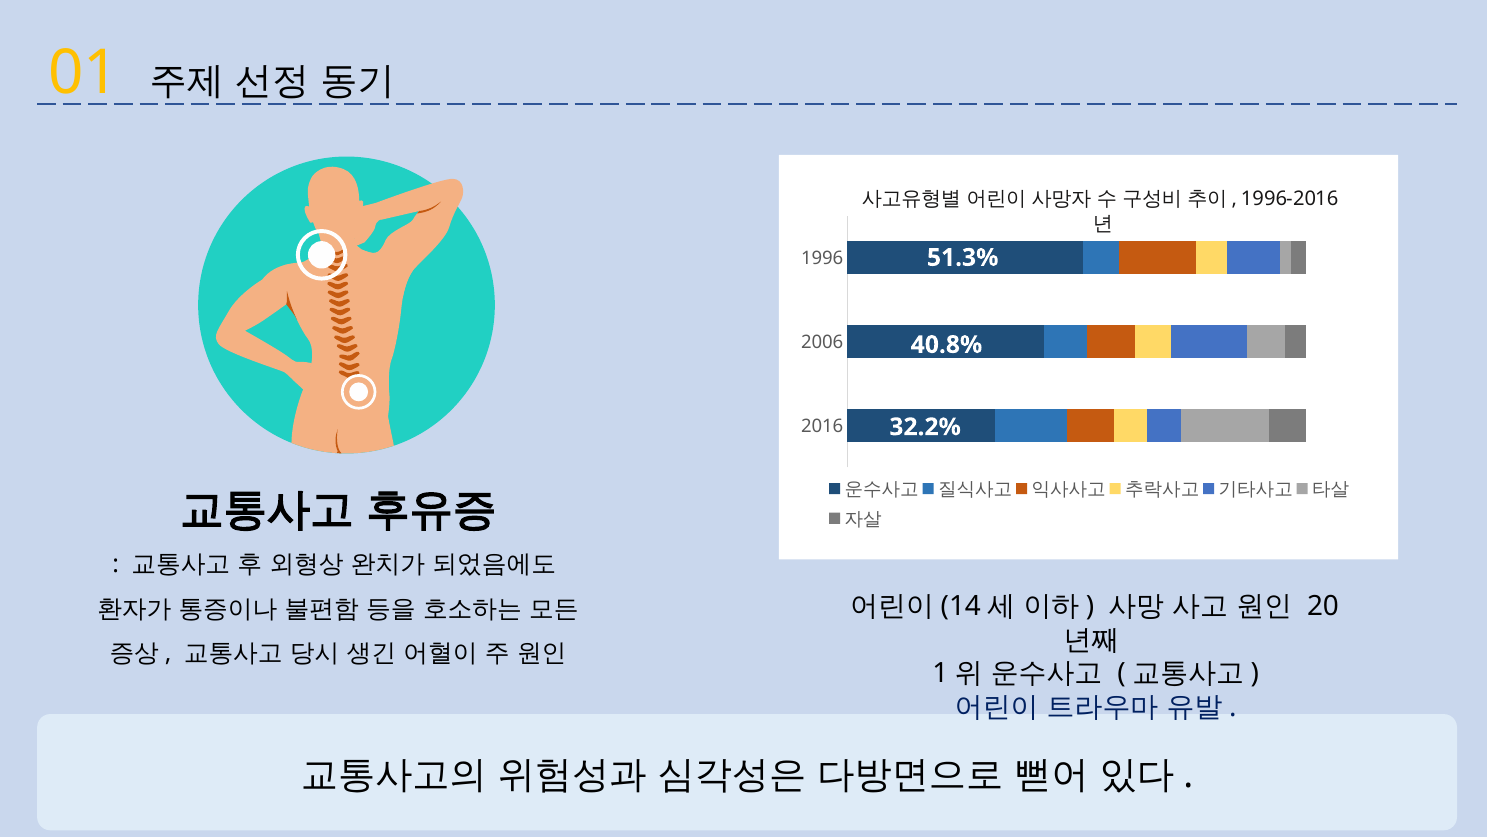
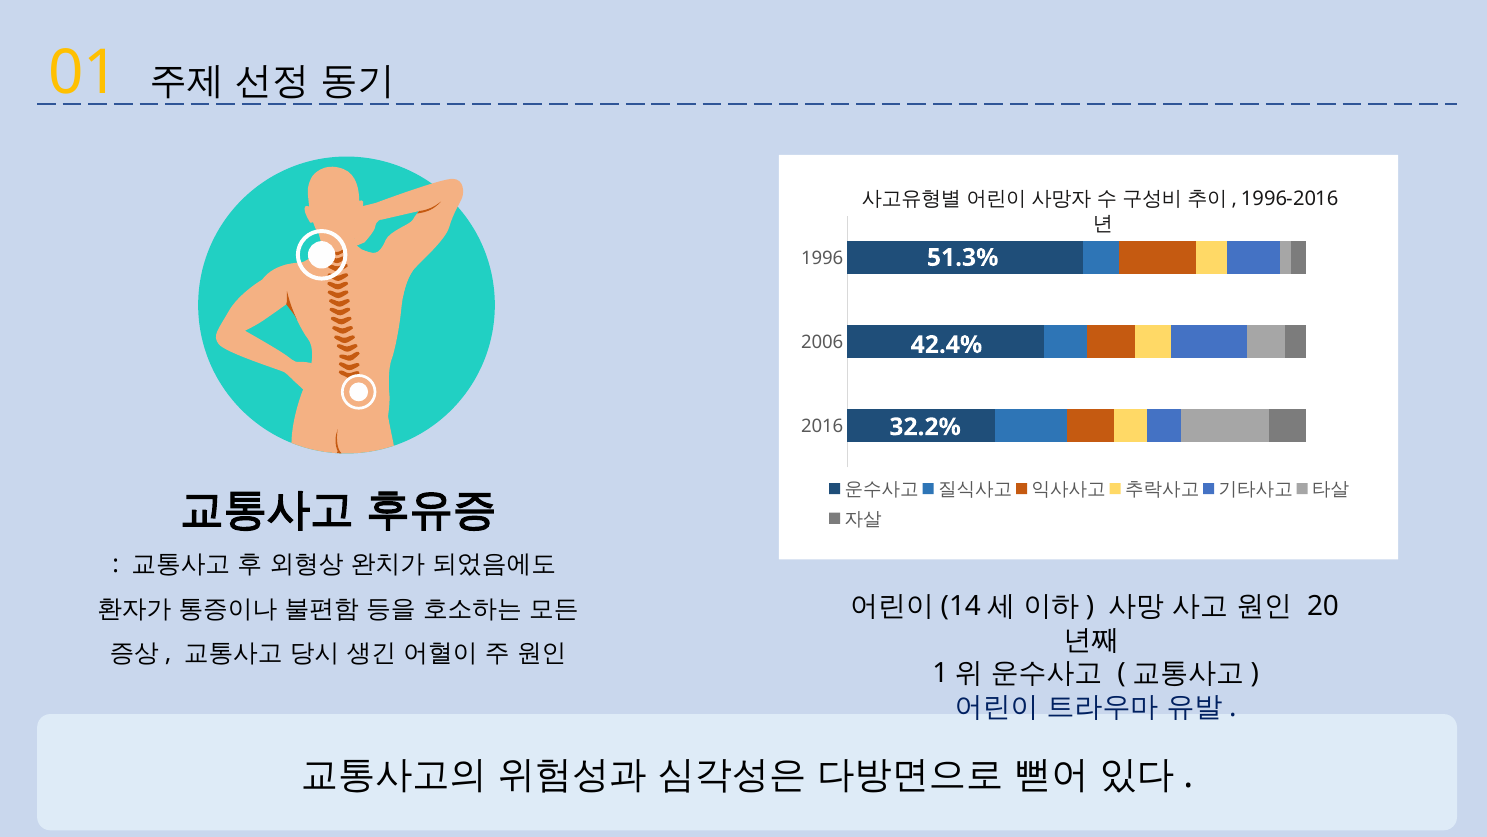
40.8%: 40.8% -> 42.4% (946, 345)
